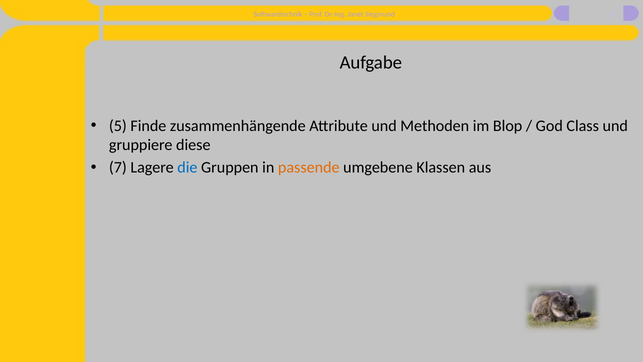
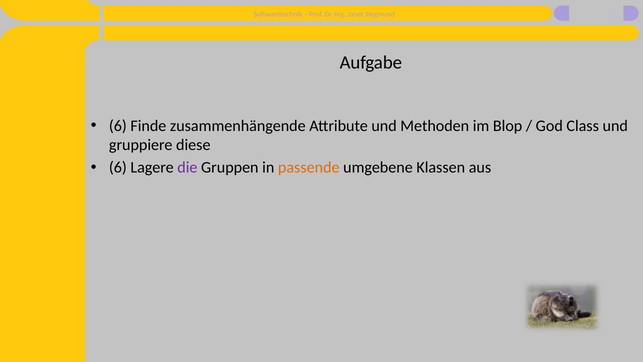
5: 5 -> 6 (118, 126)
7: 7 -> 6 (118, 167)
die colour: blue -> purple (187, 167)
